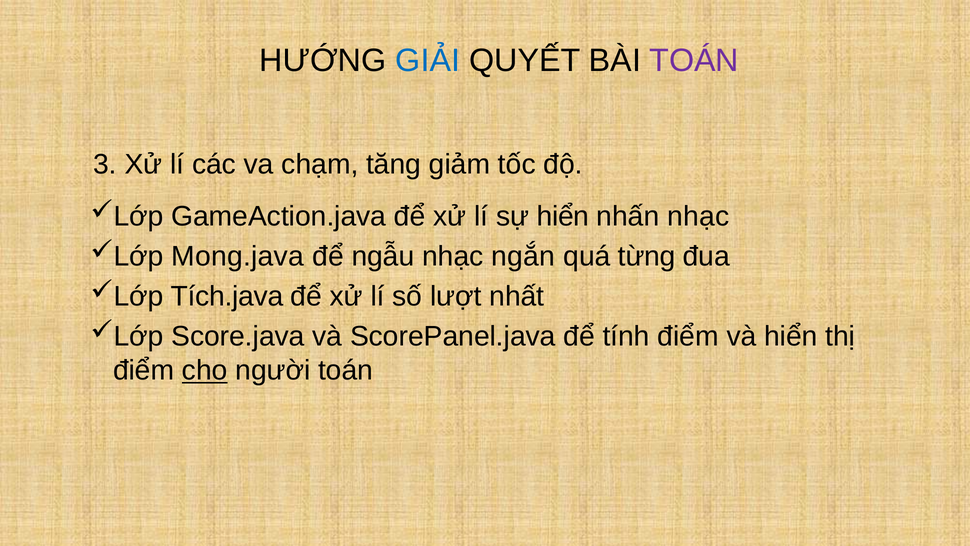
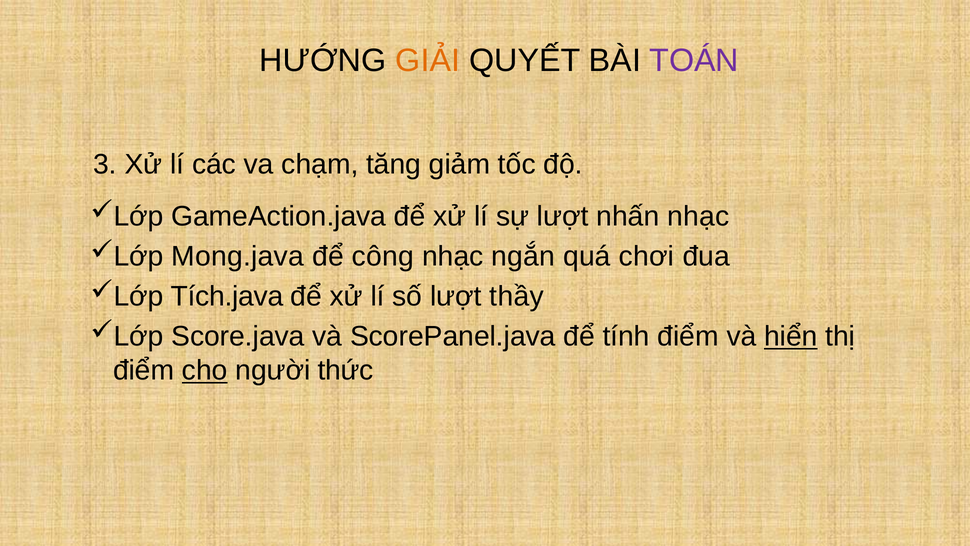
GIẢI colour: blue -> orange (428, 61)
sự hiển: hiển -> lượt (563, 216)
ngẫu: ngẫu -> công (383, 256)
từng: từng -> chơi (646, 256)
nhất: nhất -> thầy (517, 296)
hiển underline: none -> present (791, 336)
người toán: toán -> thức (346, 370)
